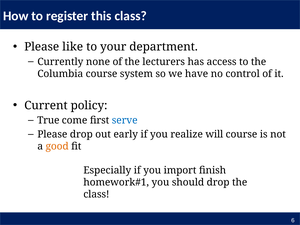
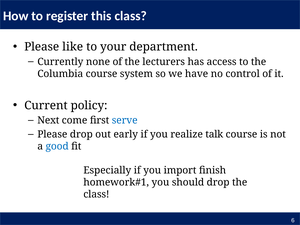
True: True -> Next (48, 120)
will: will -> talk (214, 134)
good colour: orange -> blue (57, 146)
